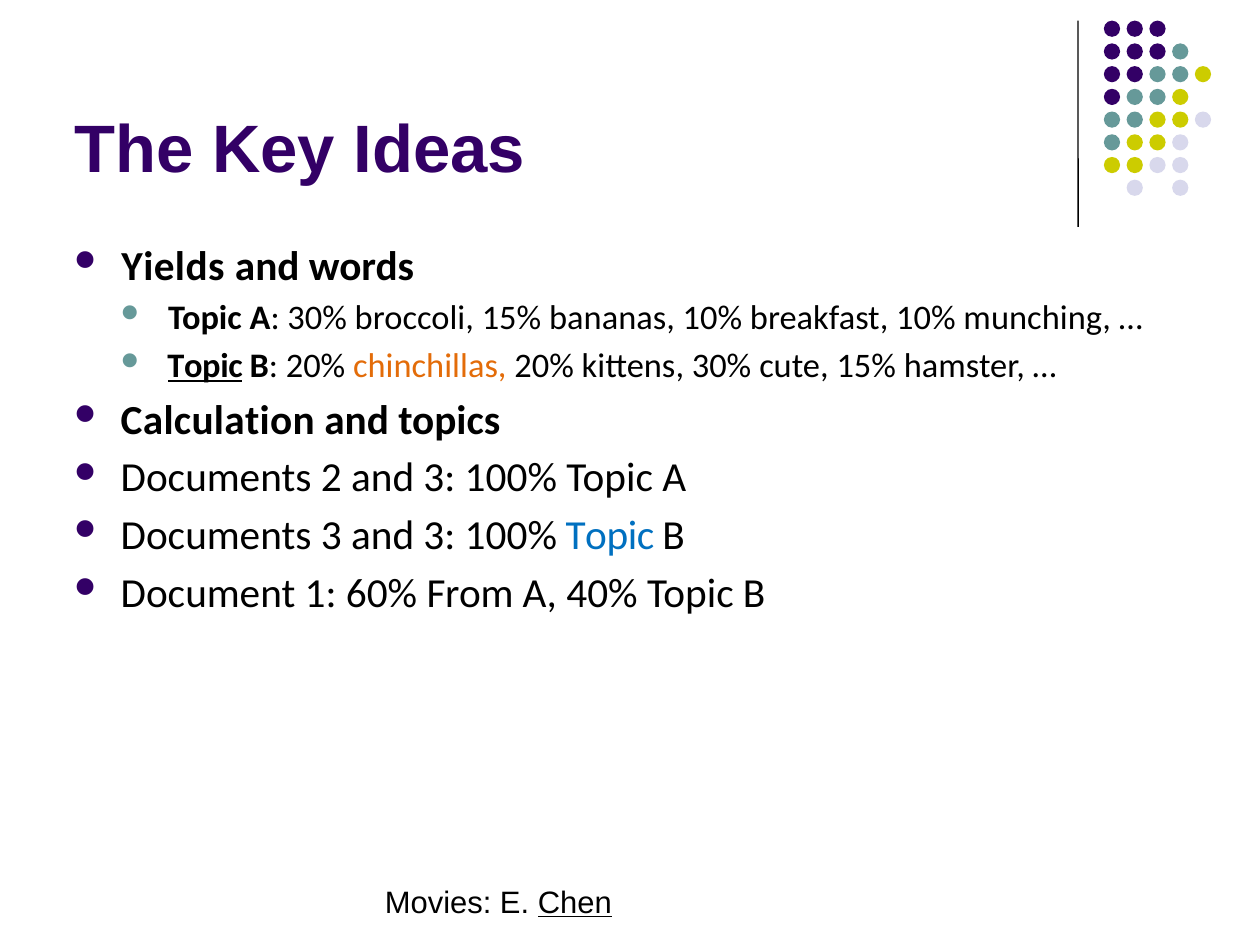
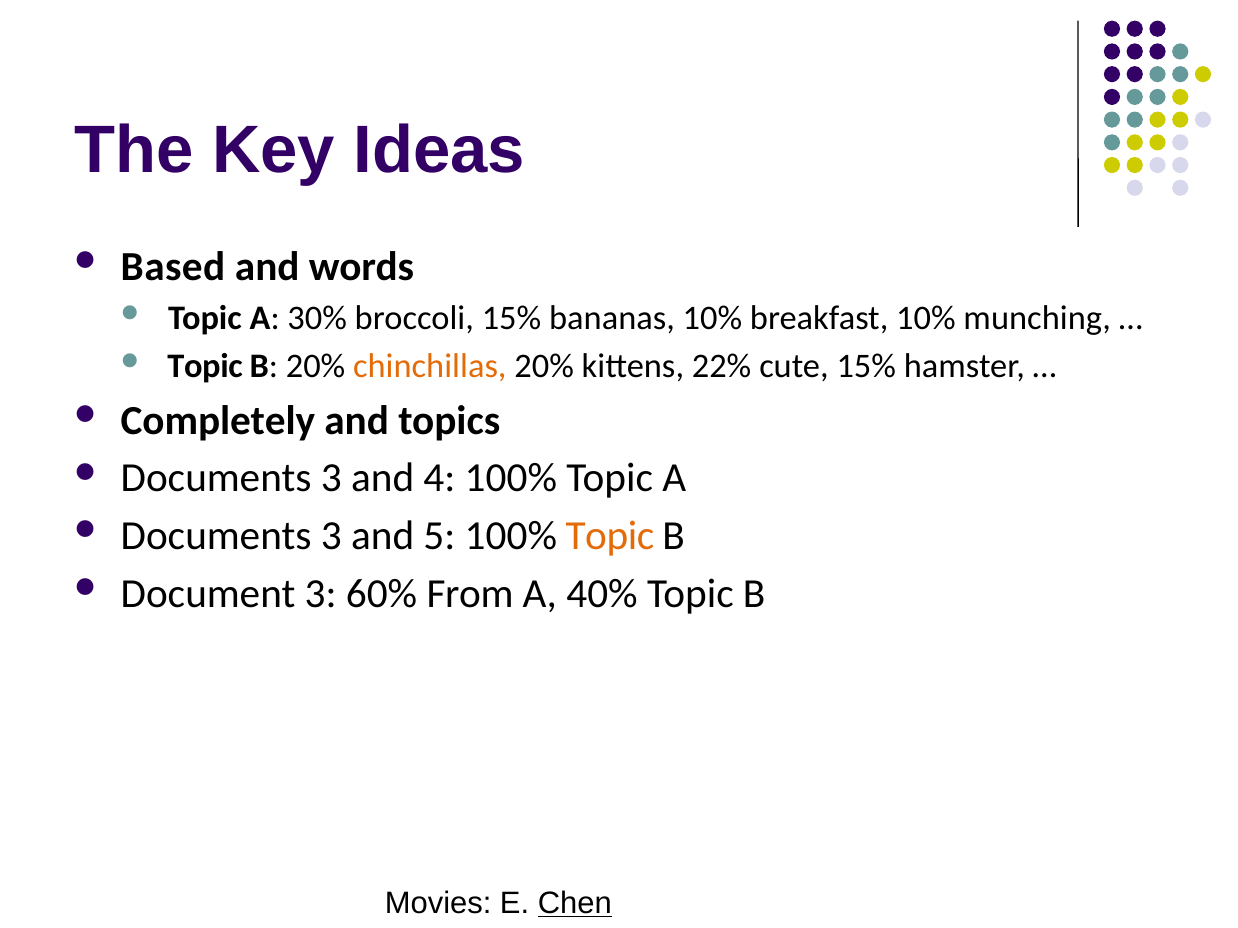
Yields: Yields -> Based (173, 267)
Topic underline: present -> none (205, 367)
kittens 30%: 30% -> 22% (722, 367)
Calculation: Calculation -> Completely (218, 421)
2: 2 -> 3 (331, 478)
3: 3 -> 4 (439, 478)
3 and 3: 3 -> 5 (439, 536)
Topic colour: blue -> orange (610, 536)
Document 1: 1 -> 3 (321, 594)
